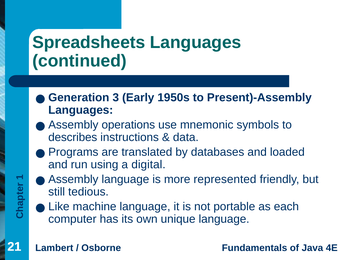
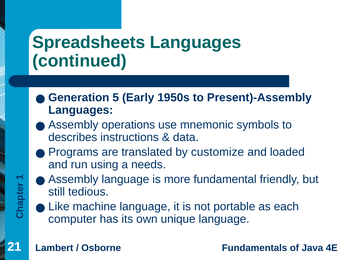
3: 3 -> 5 (116, 98)
databases: databases -> customize (218, 152)
digital: digital -> needs (149, 165)
represented: represented -> fundamental (225, 179)
